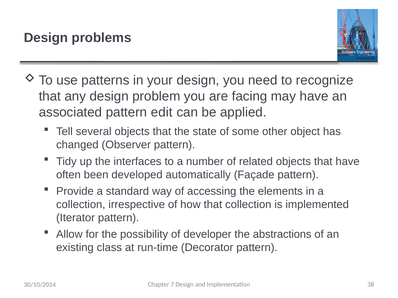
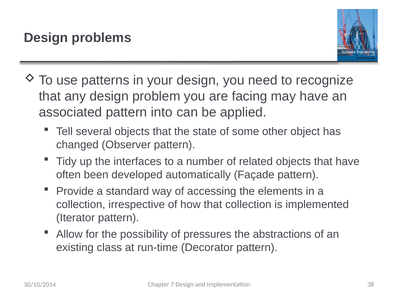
edit: edit -> into (162, 112)
developer: developer -> pressures (207, 235)
